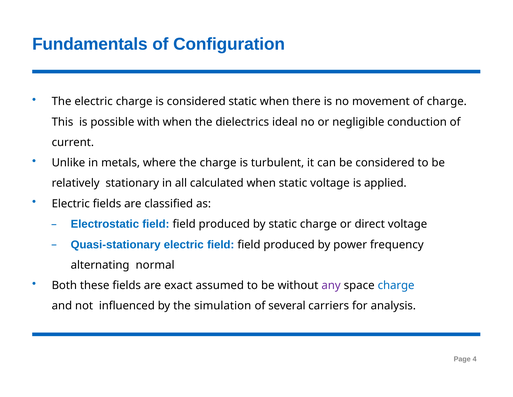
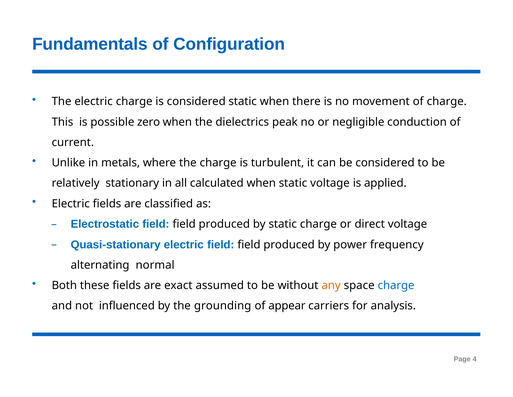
with: with -> zero (149, 122)
ideal: ideal -> peak (285, 122)
any colour: purple -> orange (331, 285)
simulation: simulation -> grounding (223, 305)
several: several -> appear (287, 305)
